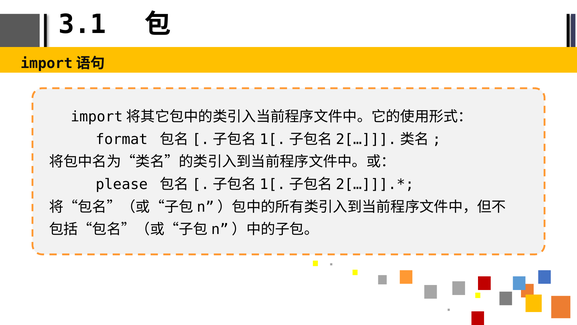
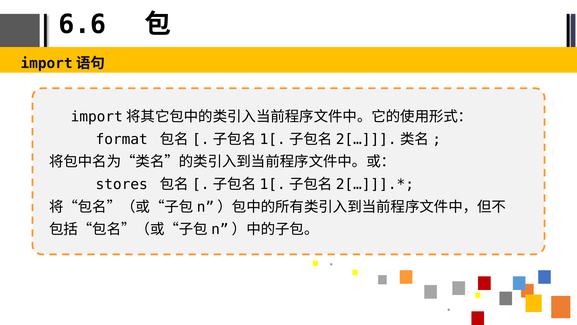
3.1: 3.1 -> 6.6 (82, 24)
please: please -> stores (122, 184)
